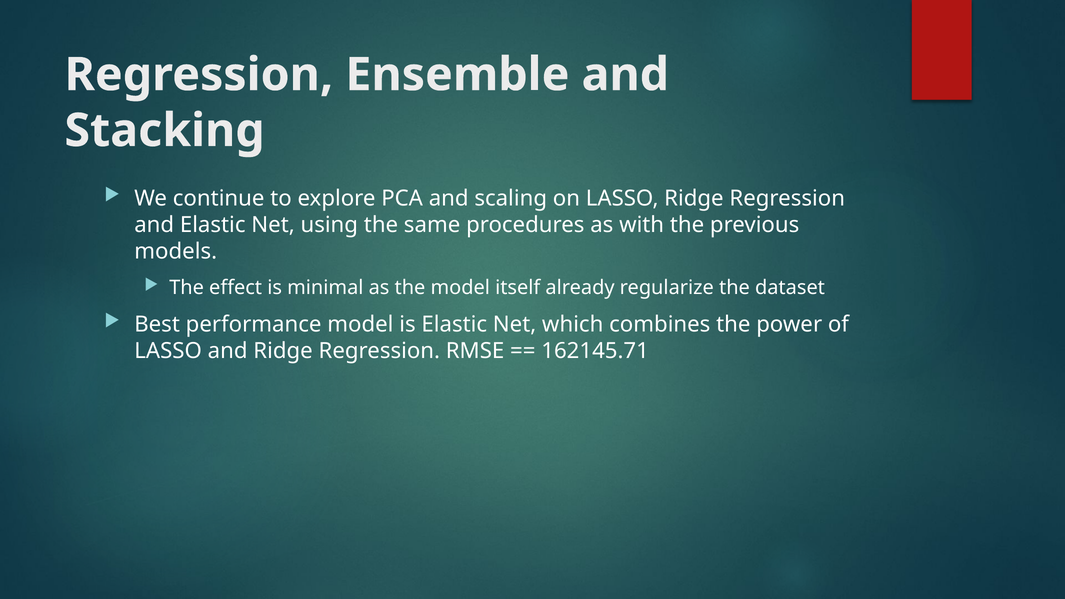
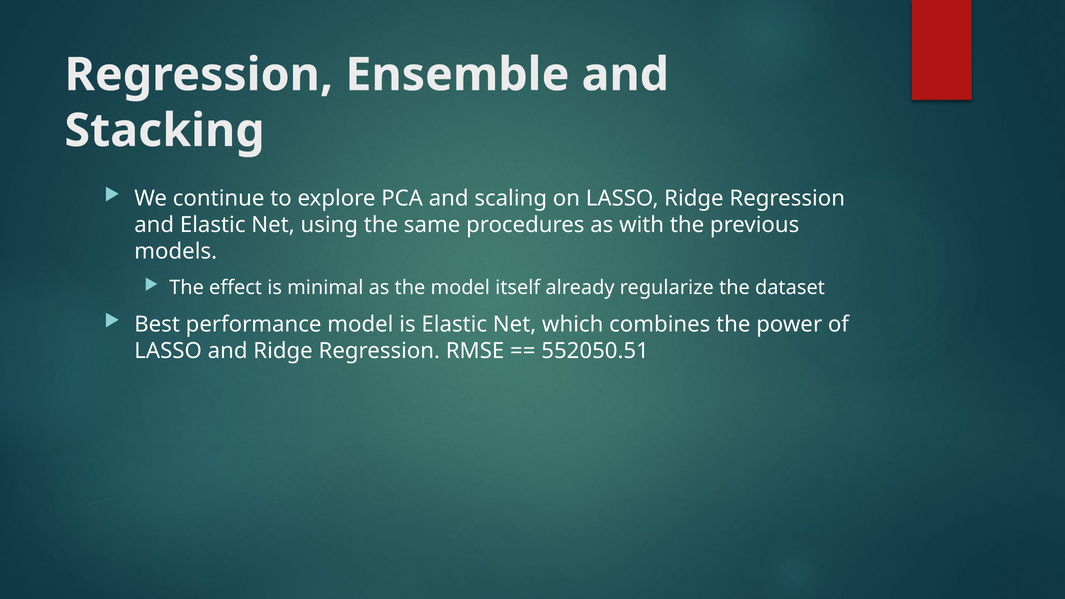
162145.71: 162145.71 -> 552050.51 (595, 351)
